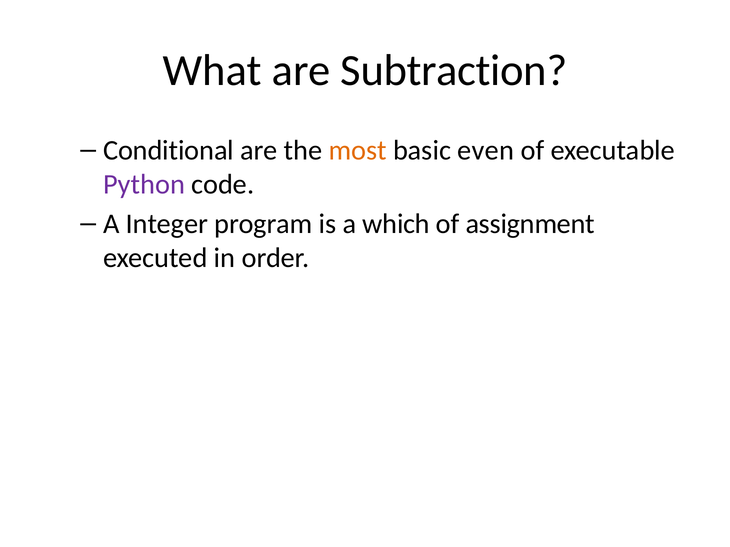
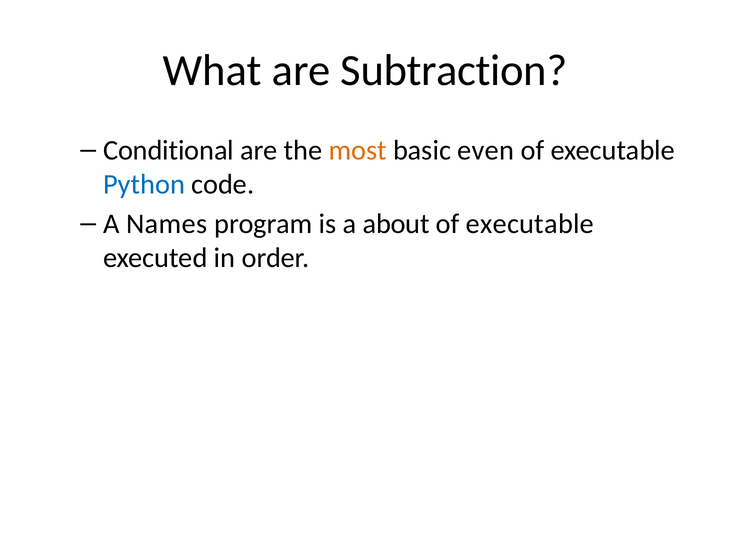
Python colour: purple -> blue (144, 185)
Integer: Integer -> Names (167, 224)
which: which -> about (396, 224)
assignment: assignment -> executable (530, 224)
